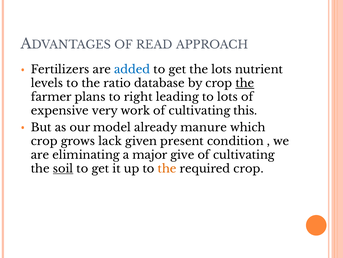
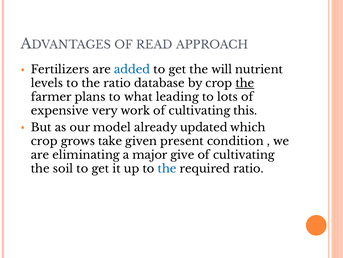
the lots: lots -> will (222, 69)
right: right -> what (138, 97)
manure: manure -> updated (204, 127)
lack: lack -> take (110, 141)
soil underline: present -> none (63, 168)
the colour: orange -> blue (167, 168)
required crop: crop -> ratio (249, 168)
